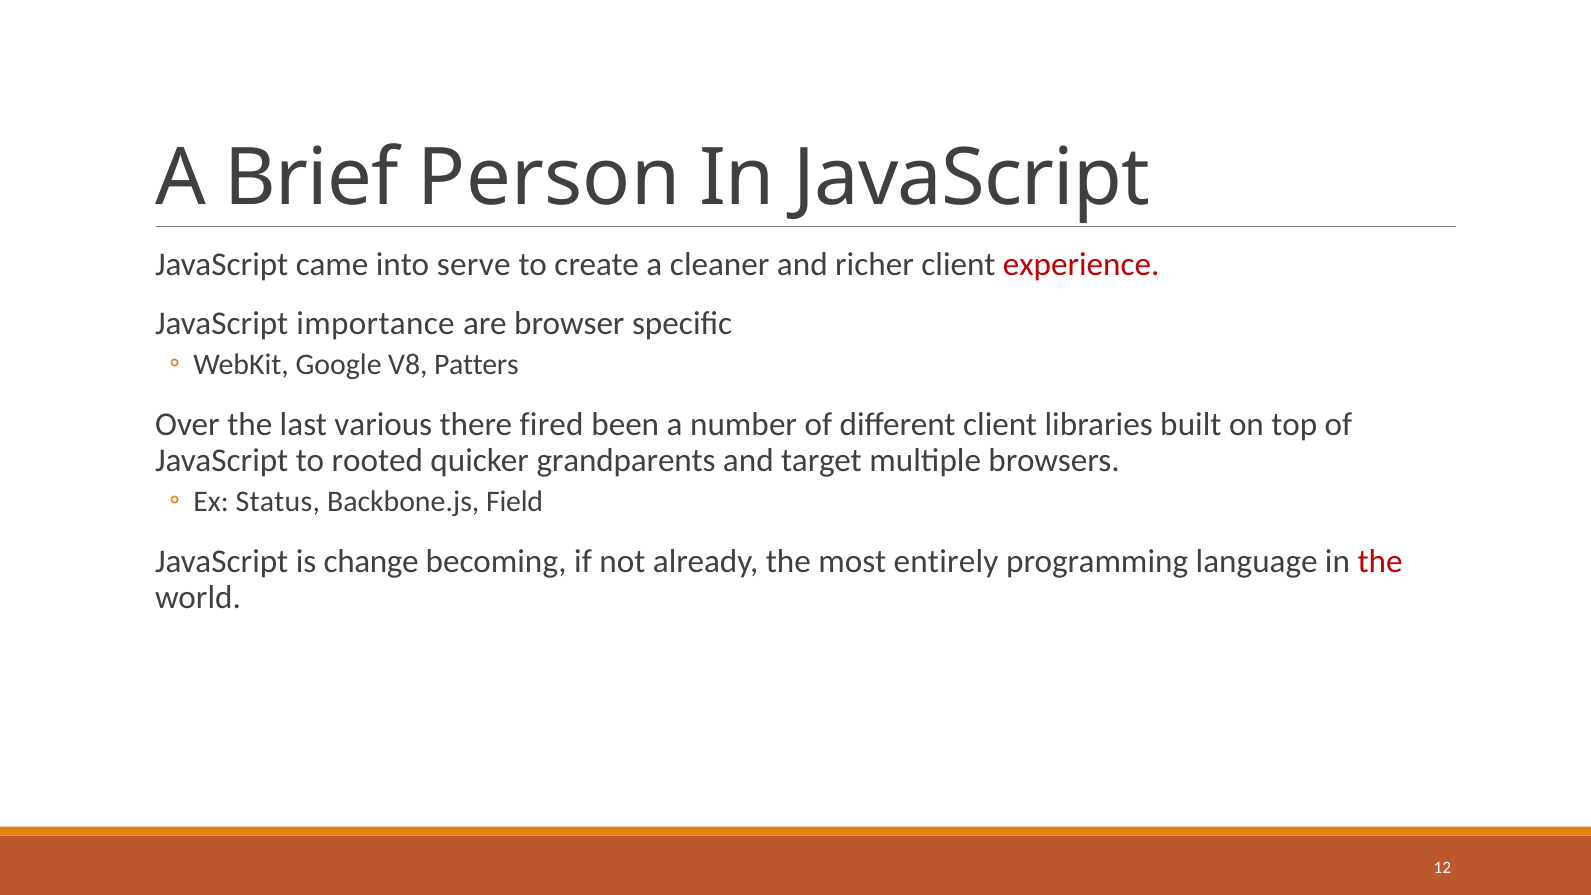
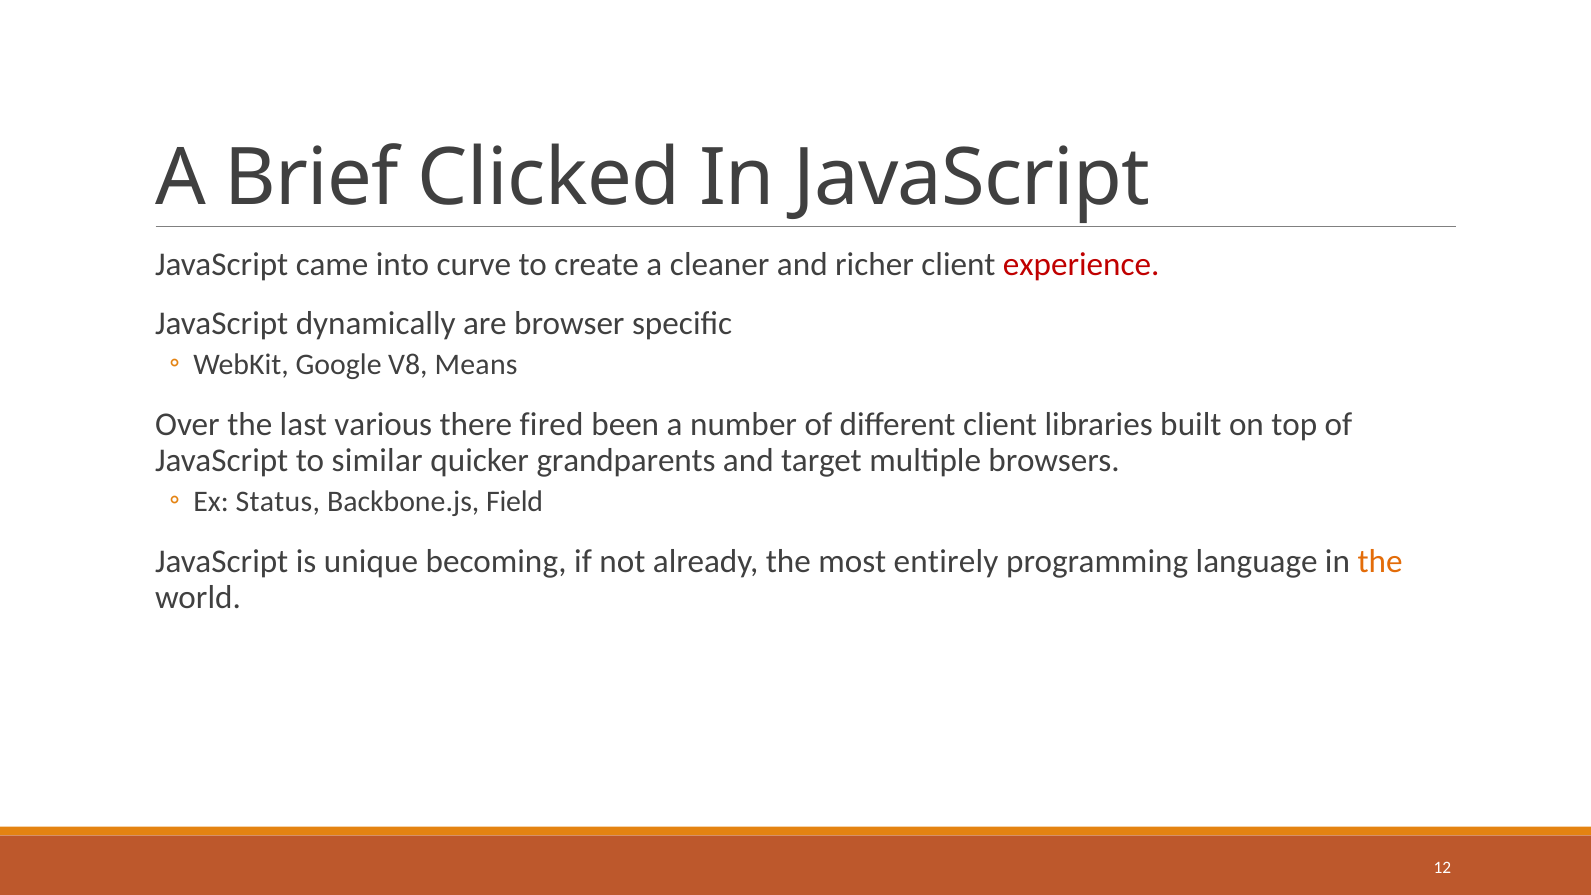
Person: Person -> Clicked (549, 178)
serve: serve -> curve (474, 265)
importance: importance -> dynamically (376, 324)
Patters: Patters -> Means (476, 364)
rooted: rooted -> similar (377, 461)
change: change -> unique (371, 562)
the colour: red -> orange (1380, 562)
